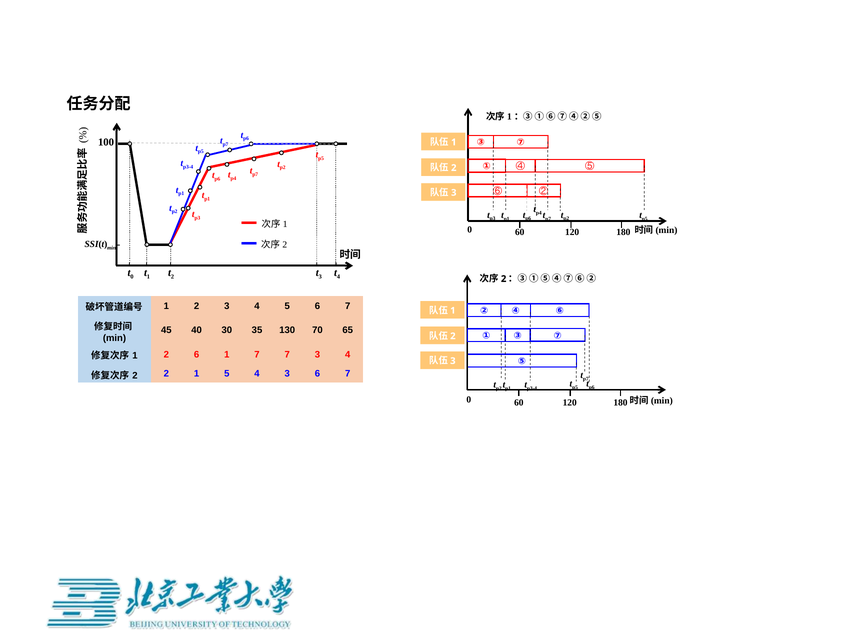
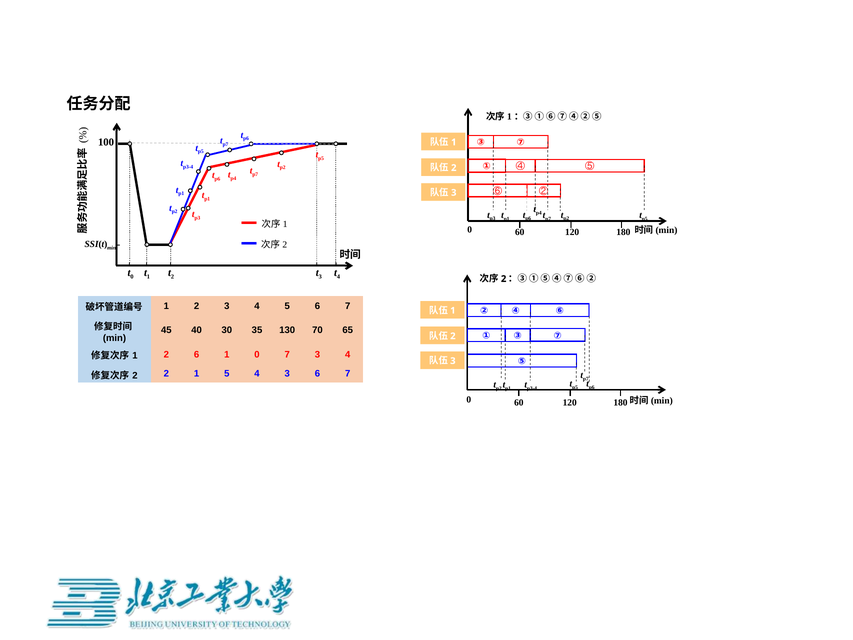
1 7: 7 -> 0 (257, 355)
